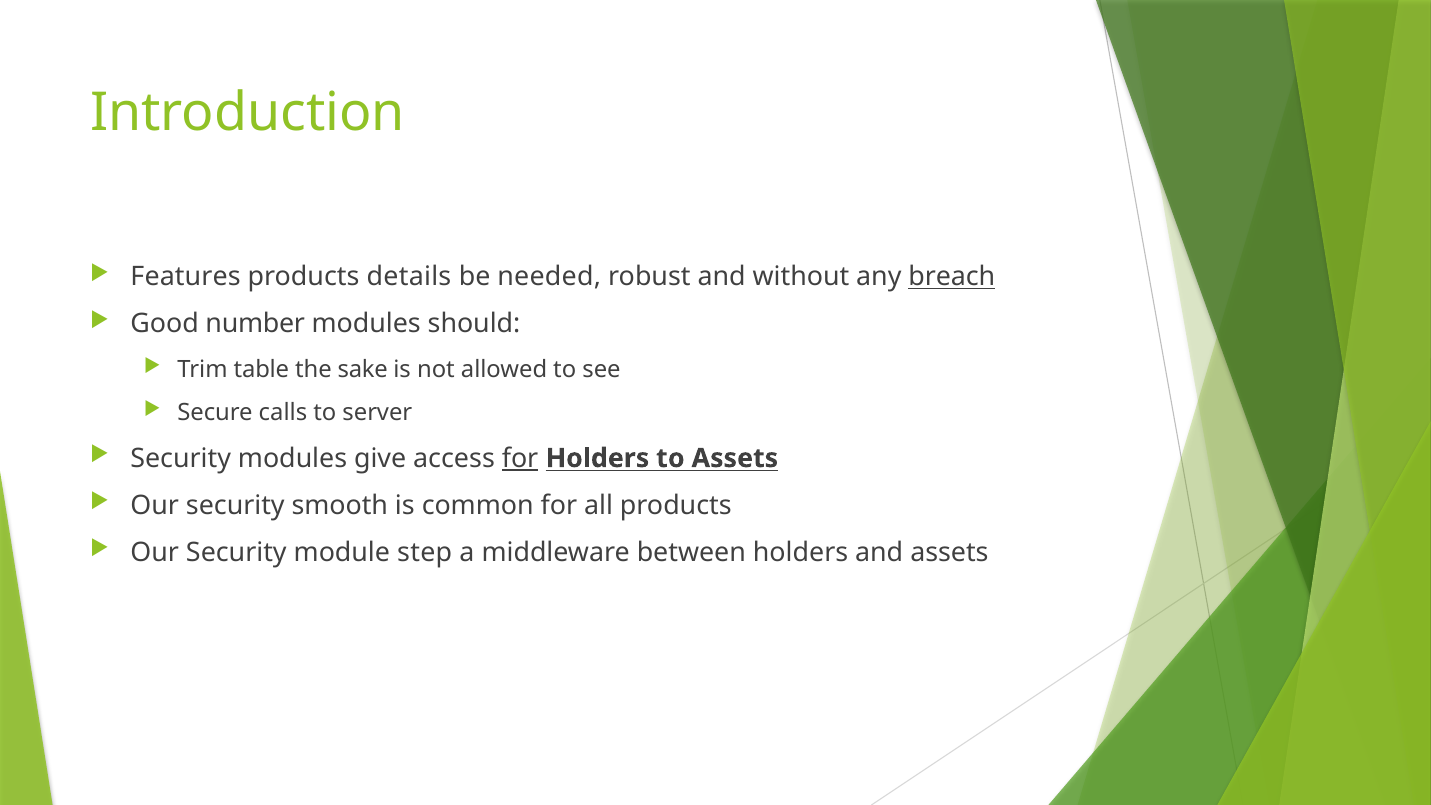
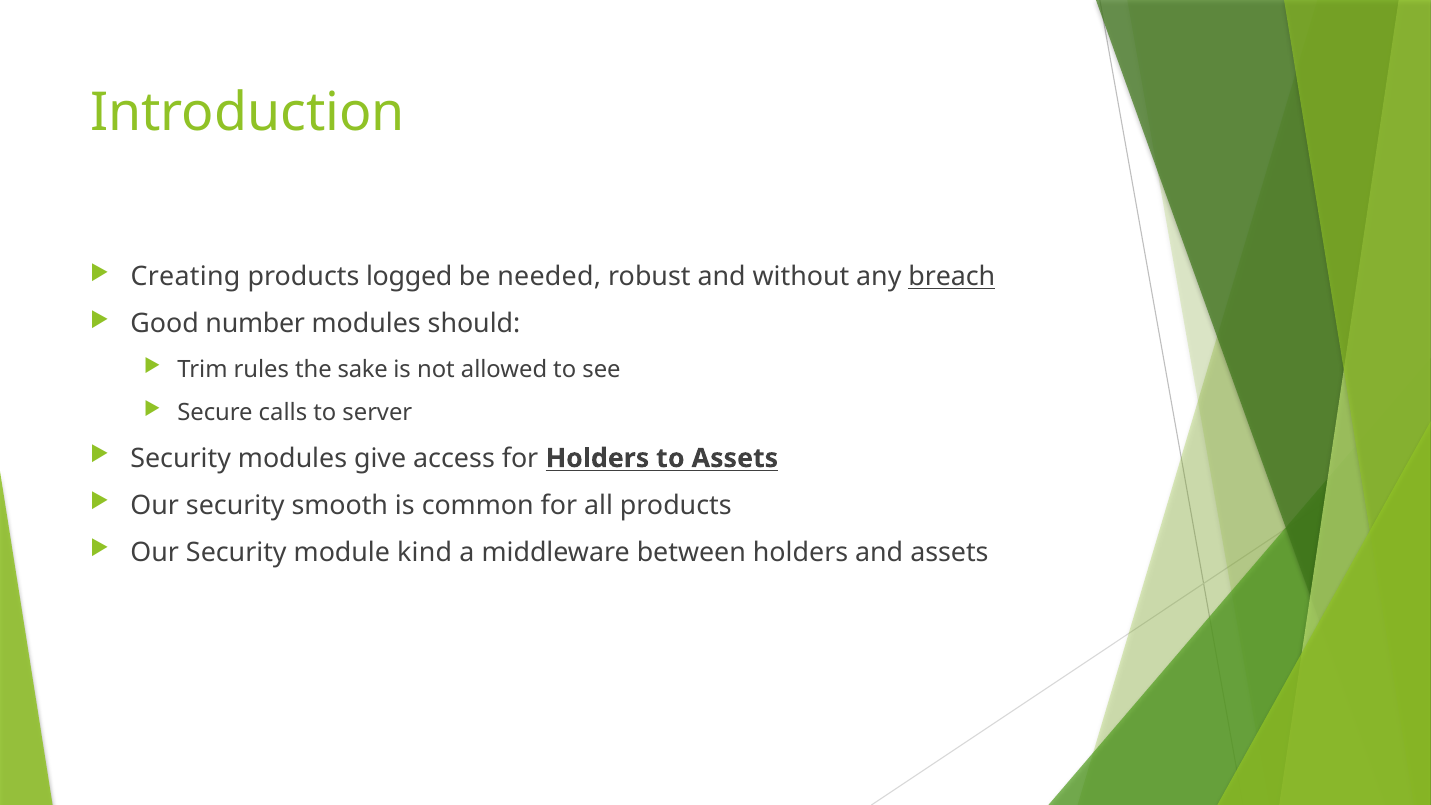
Features: Features -> Creating (185, 277)
details: details -> logged (409, 277)
table: table -> rules (261, 369)
for underline: present -> none (520, 458)
step: step -> kind (425, 552)
